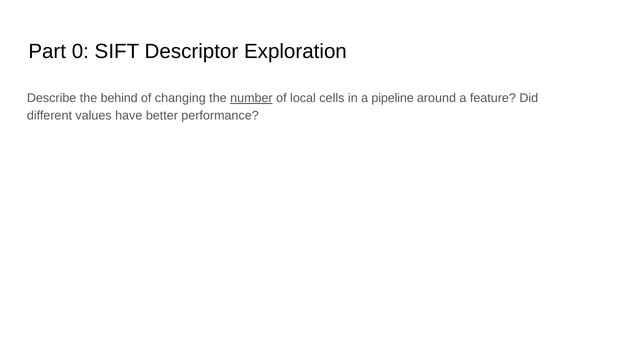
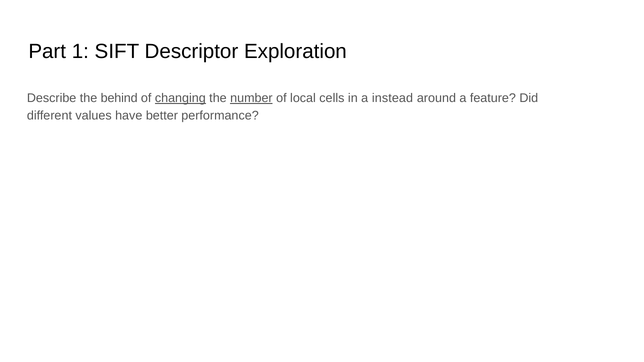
0: 0 -> 1 (80, 52)
changing underline: none -> present (180, 98)
pipeline: pipeline -> instead (392, 98)
